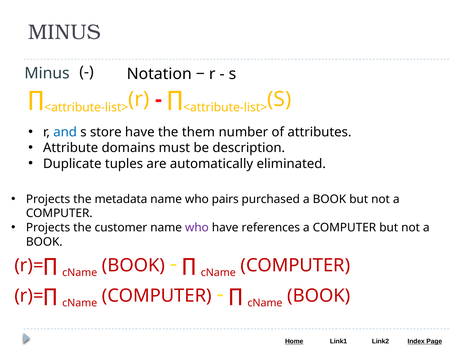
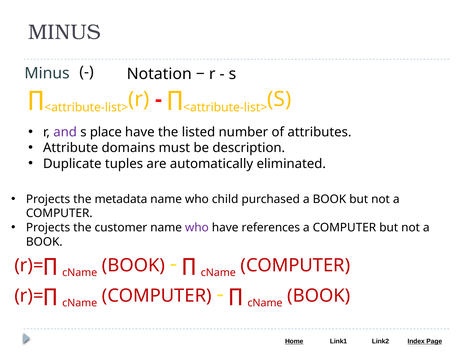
and colour: blue -> purple (65, 132)
store: store -> place (106, 132)
them: them -> listed (198, 132)
pairs: pairs -> child (225, 199)
